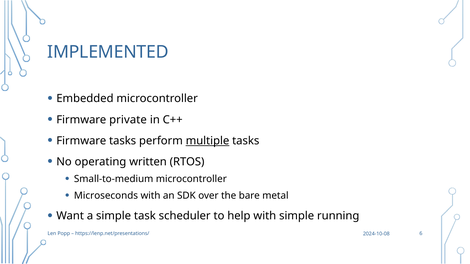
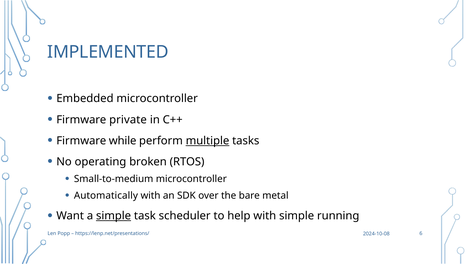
Firmware tasks: tasks -> while (123, 141)
written: written -> broken (148, 162)
Microseconds: Microseconds -> Automatically (106, 196)
simple underline: none -> present (114, 216)
